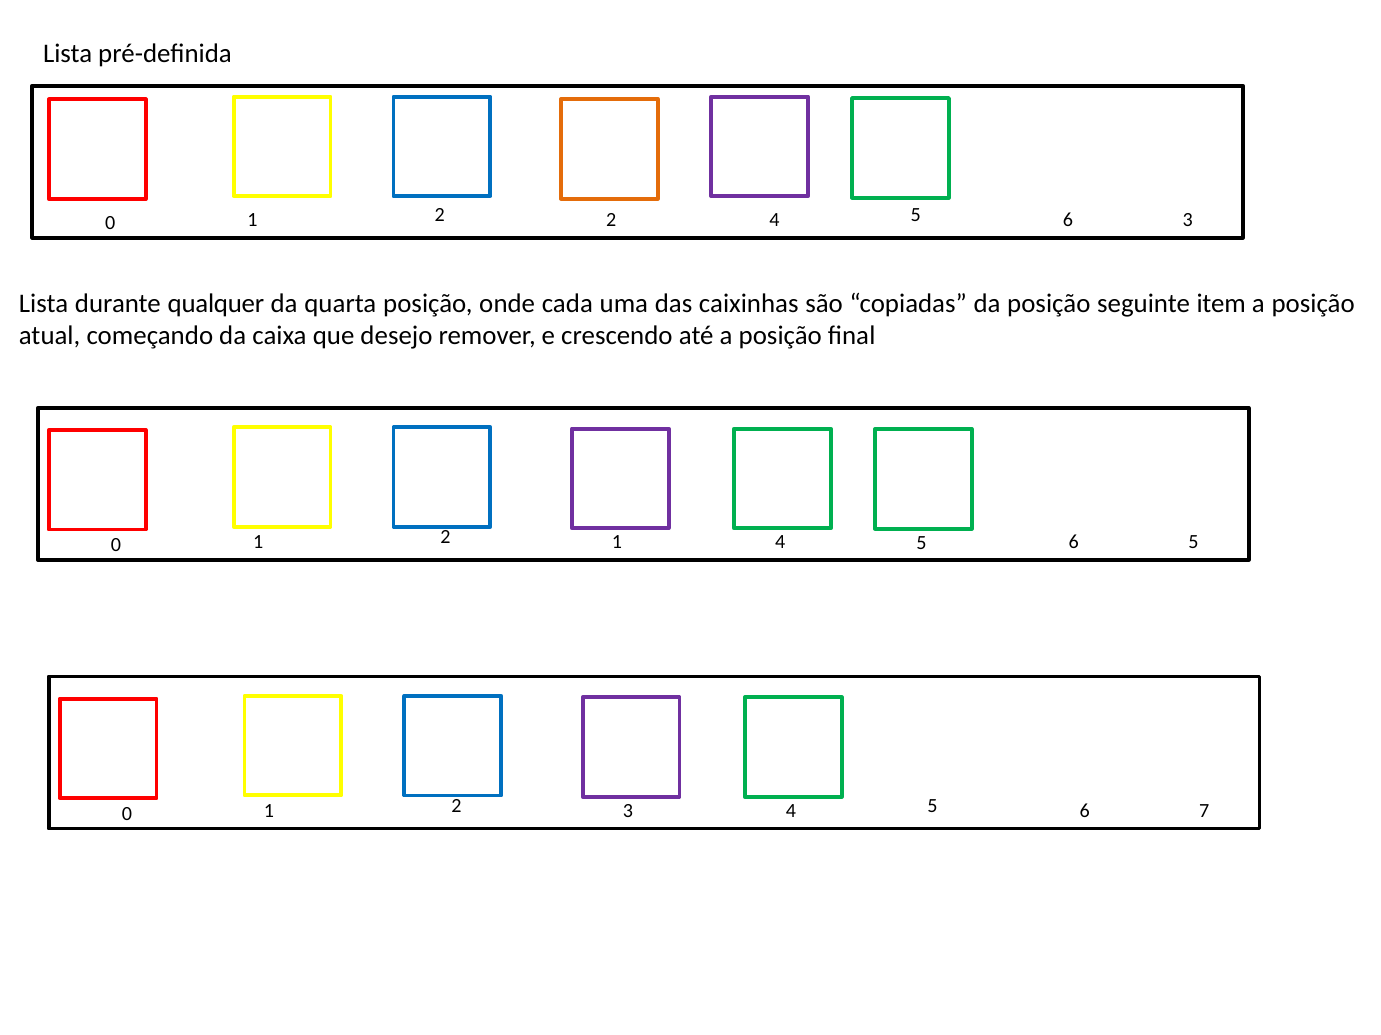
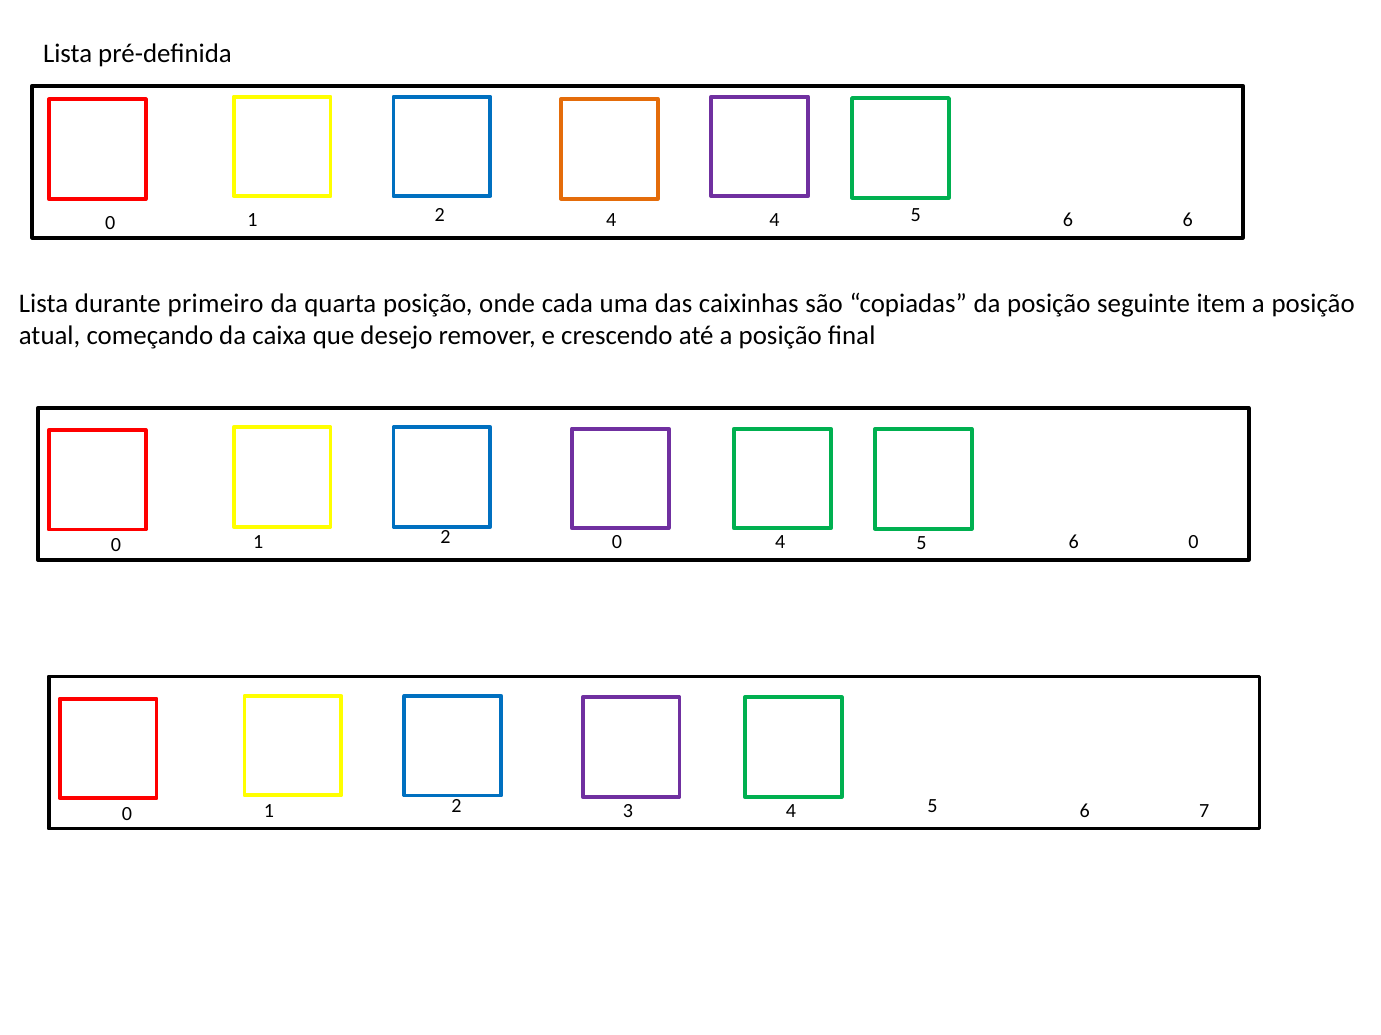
2 2: 2 -> 4 (611, 220)
6 3: 3 -> 6 (1188, 220)
qualquer: qualquer -> primeiro (216, 304)
2 1: 1 -> 0 (617, 542)
6 5: 5 -> 0 (1193, 542)
